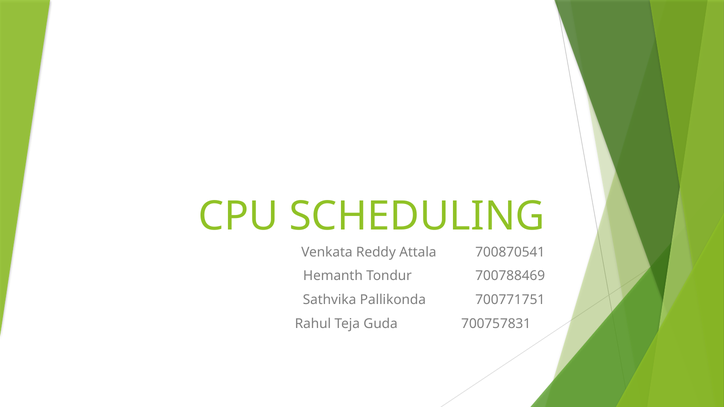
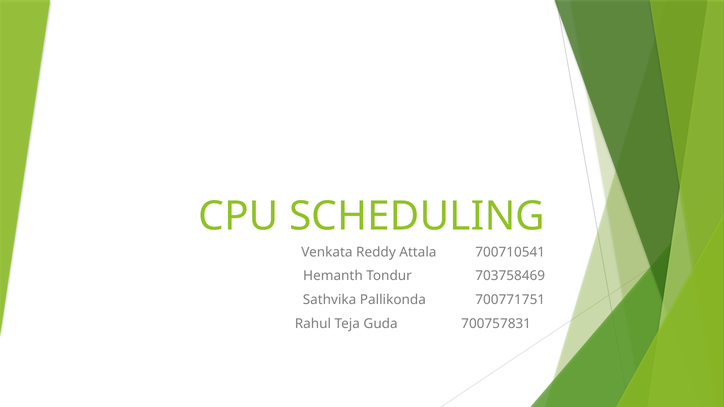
700870541: 700870541 -> 700710541 (510, 252)
700788469: 700788469 -> 703758469 (510, 276)
